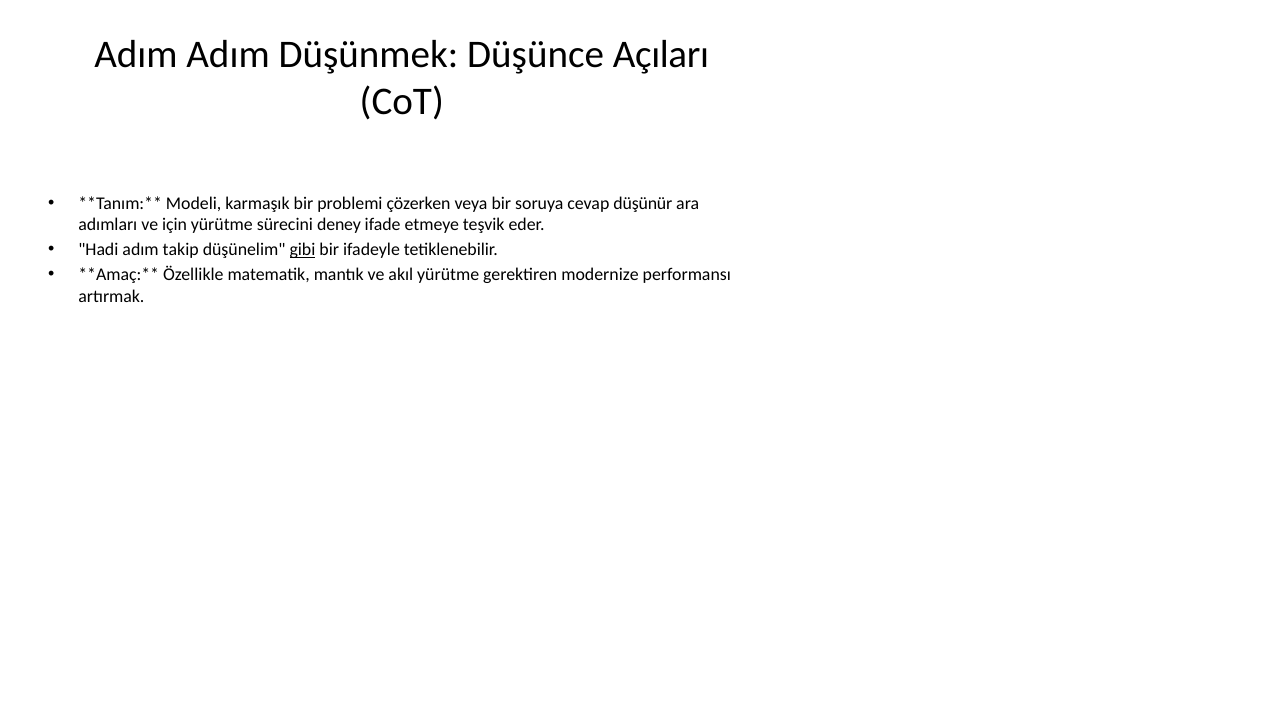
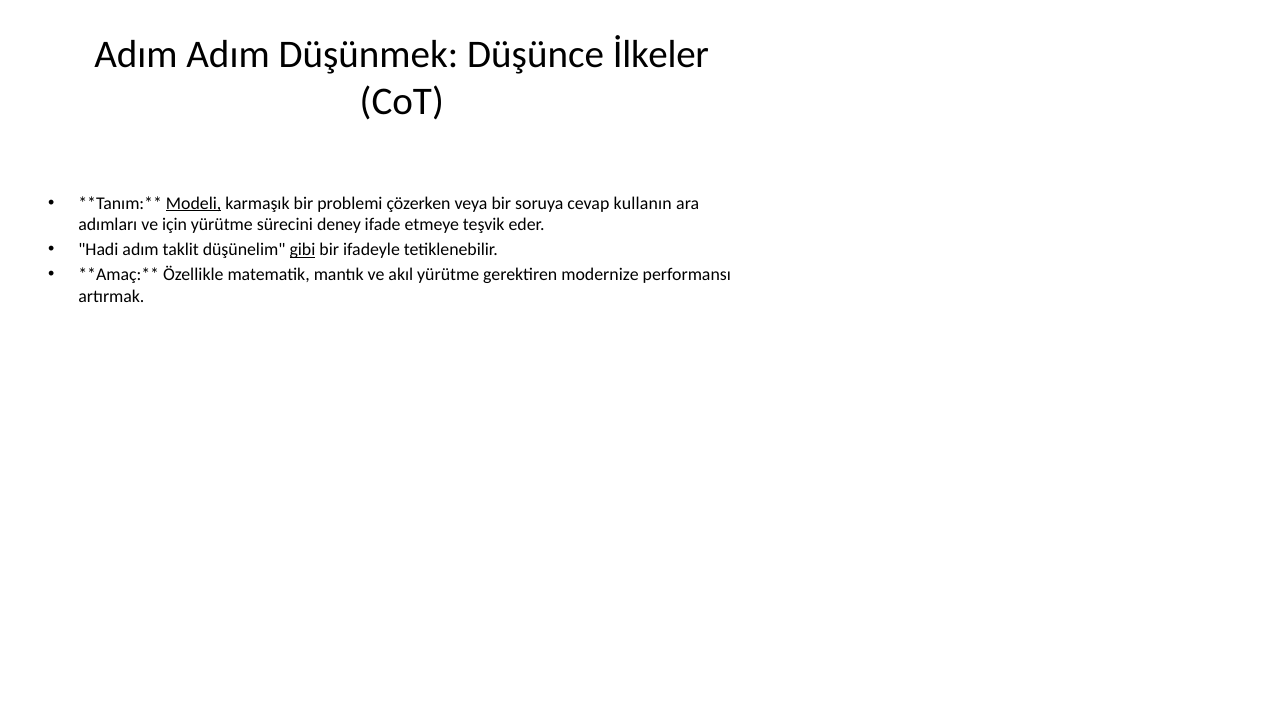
Açıları: Açıları -> İlkeler (661, 54)
Modeli underline: none -> present (194, 203)
düşünür: düşünür -> kullanın (643, 203)
takip: takip -> taklit (181, 250)
